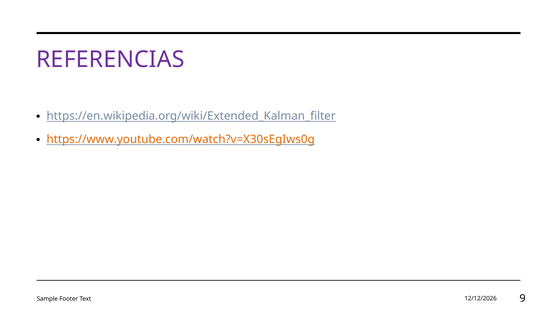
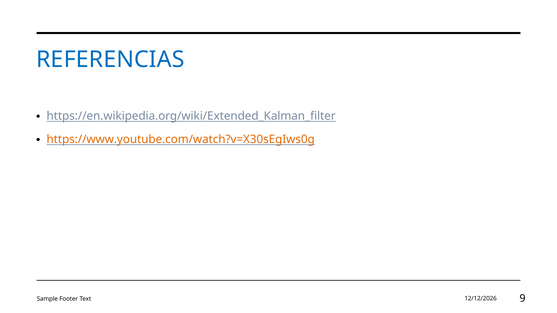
REFERENCIAS colour: purple -> blue (110, 60)
